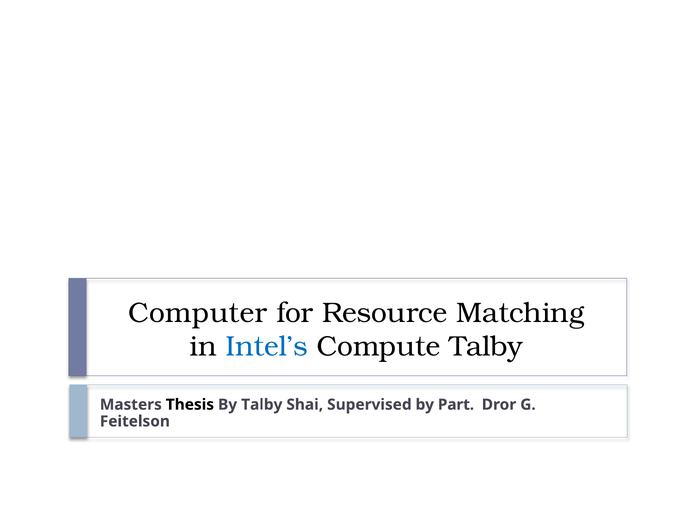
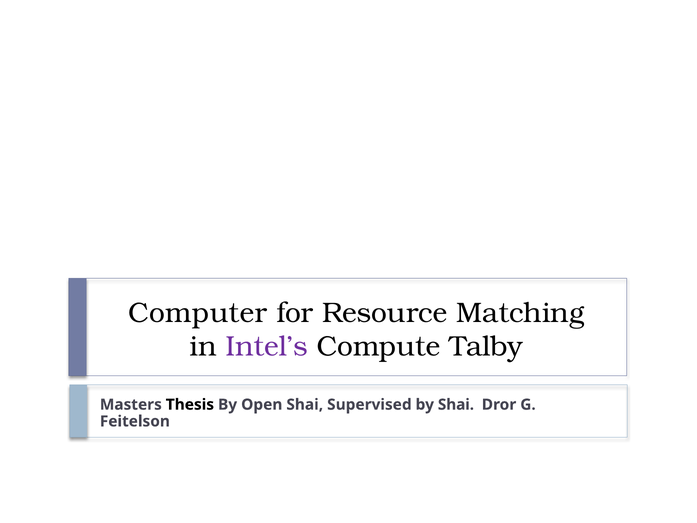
Intel’s colour: blue -> purple (267, 346)
By Talby: Talby -> Open (262, 404)
by Part: Part -> Shai (456, 404)
